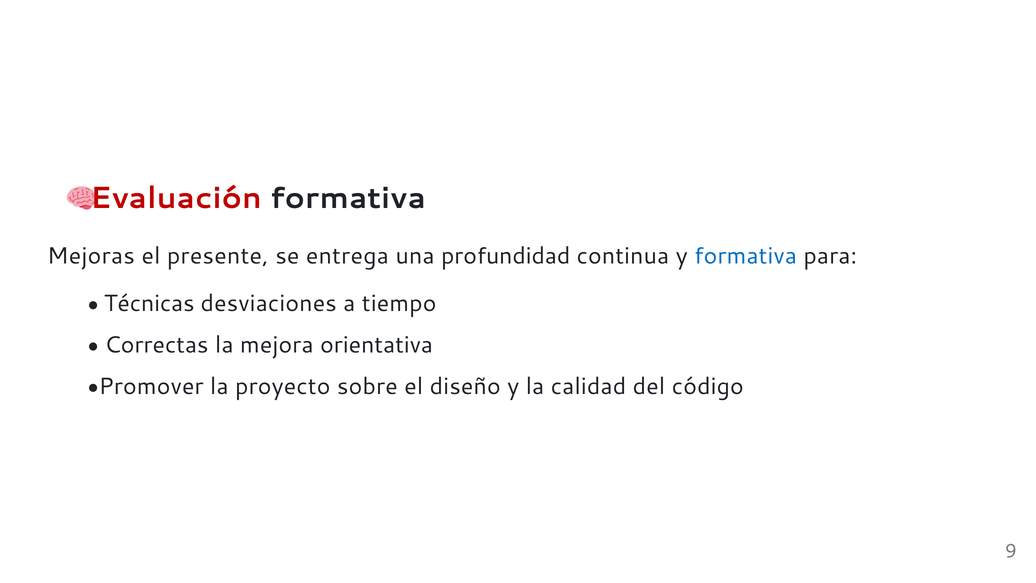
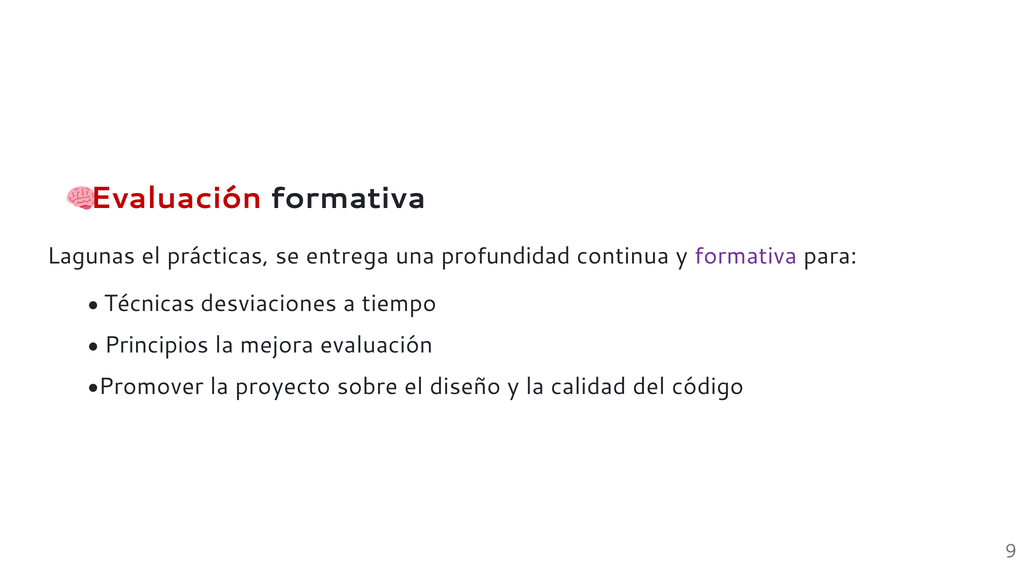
Mejoras: Mejoras -> Lagunas (91, 256)
presente: presente -> prácticas (218, 256)
formativa colour: blue -> purple (746, 256)
Correctas: Correctas -> Principios (156, 345)
mejora orientativa: orientativa -> evaluación (376, 345)
